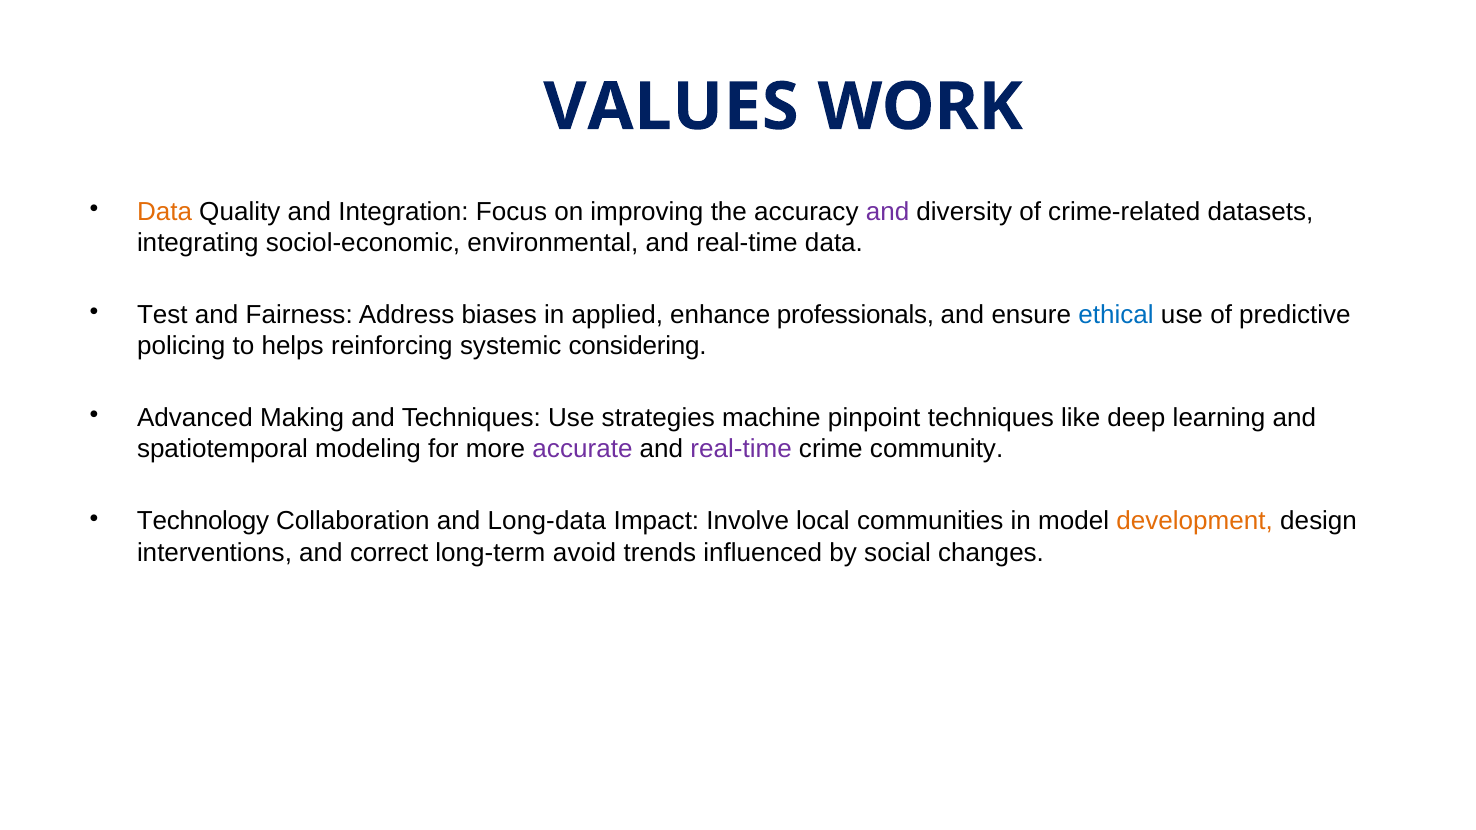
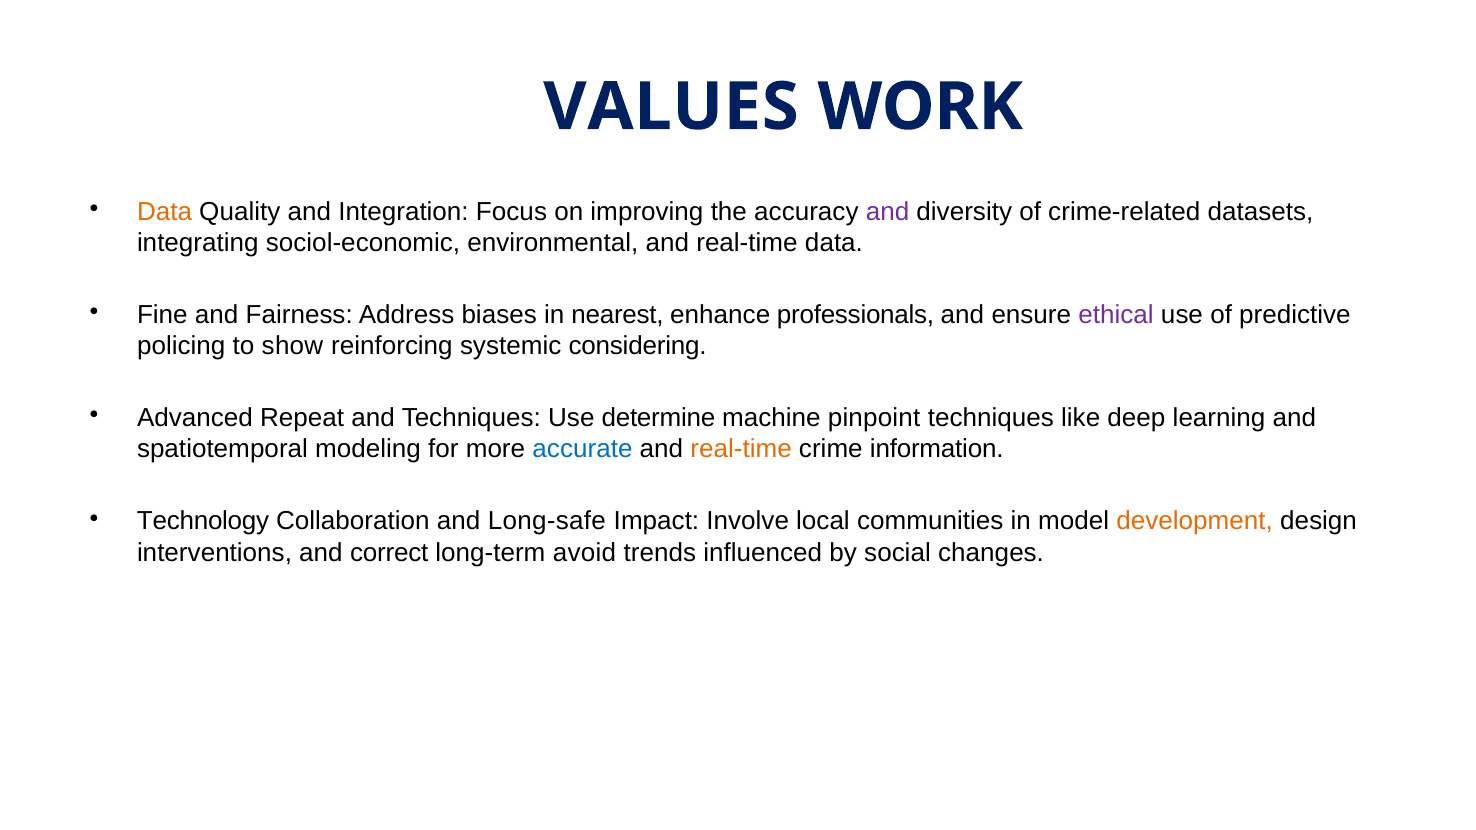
Test: Test -> Fine (162, 315)
applied: applied -> nearest (617, 315)
ethical colour: blue -> purple (1116, 315)
helps: helps -> show (292, 346)
Making: Making -> Repeat (302, 418)
strategies: strategies -> determine (658, 418)
accurate colour: purple -> blue (582, 449)
real-time colour: purple -> orange (741, 449)
community: community -> information (937, 449)
Long-data: Long-data -> Long-safe (547, 521)
